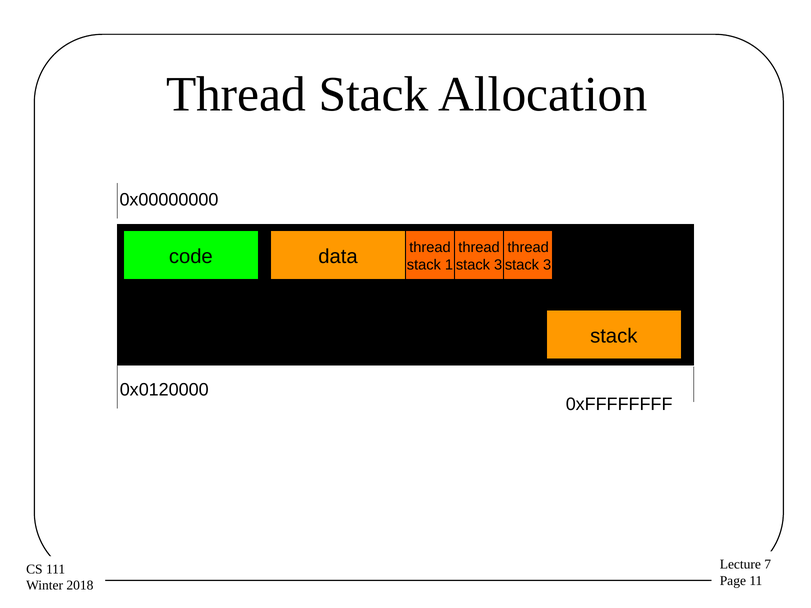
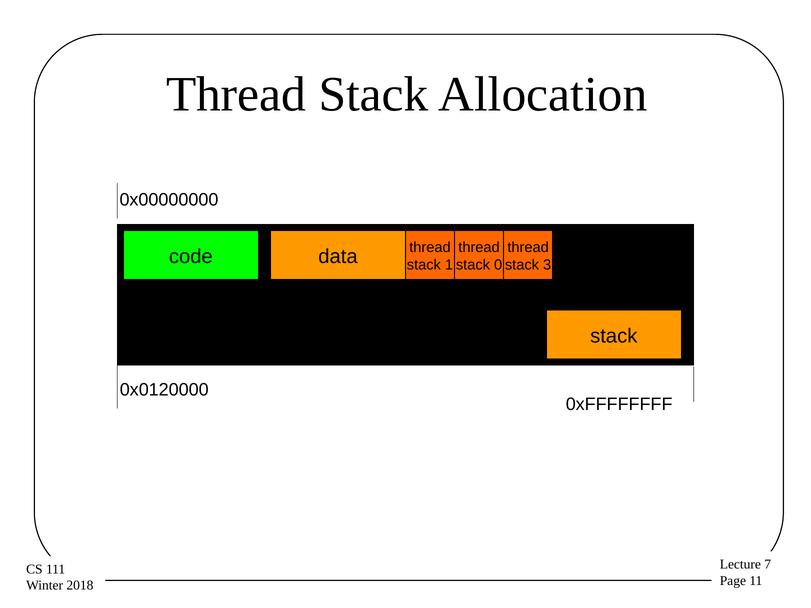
3: 3 -> 0 (498, 265)
